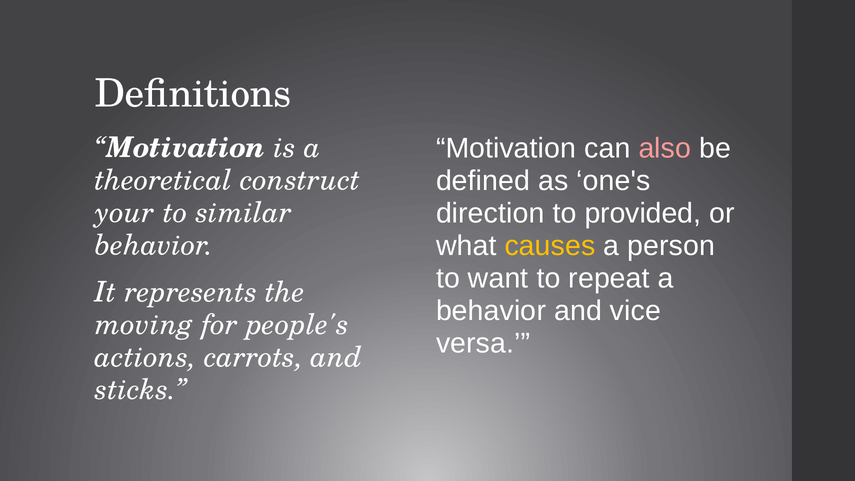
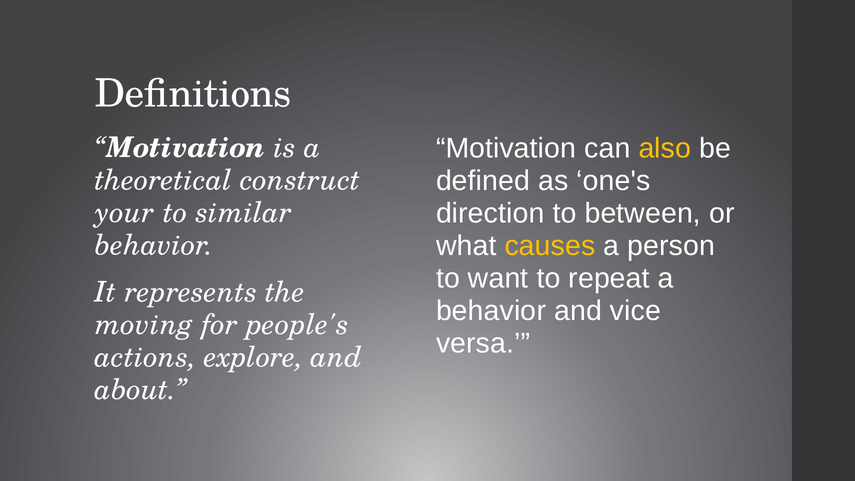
also colour: pink -> yellow (665, 148)
provided: provided -> between (643, 213)
carrots: carrots -> explore (254, 357)
sticks: sticks -> about (141, 390)
